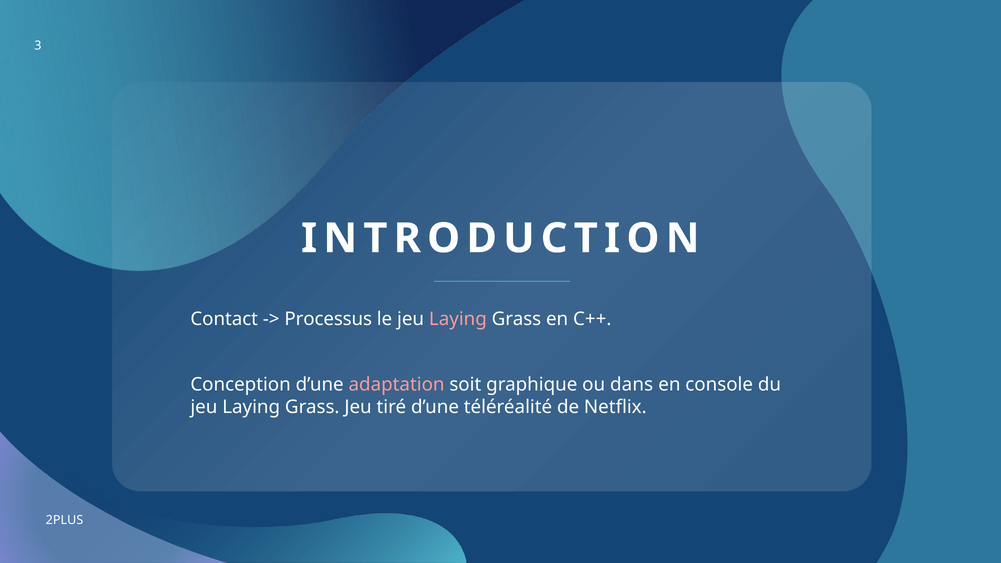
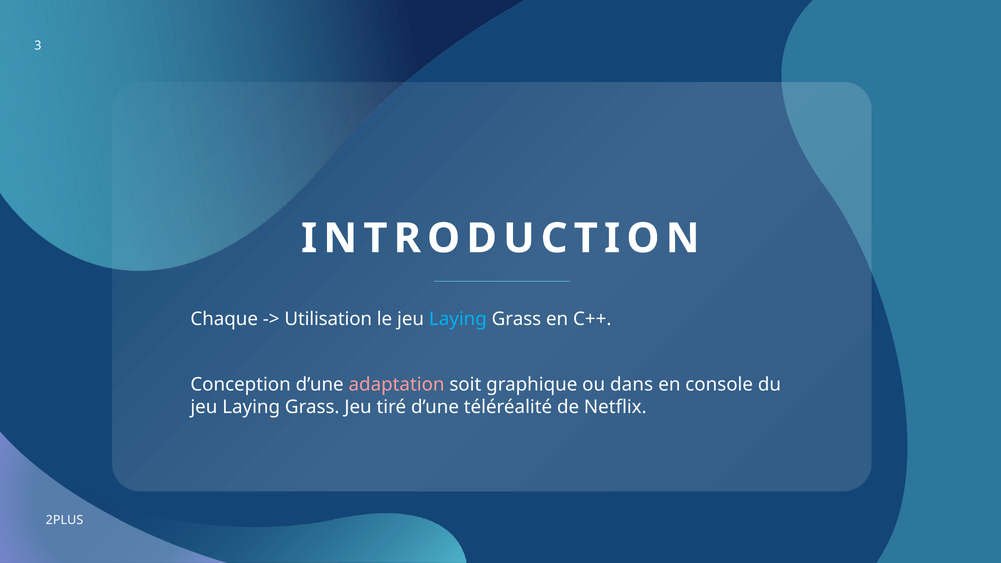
Contact: Contact -> Chaque (224, 319)
Processus: Processus -> Utilisation (328, 319)
Laying colour: pink -> light blue (458, 319)
